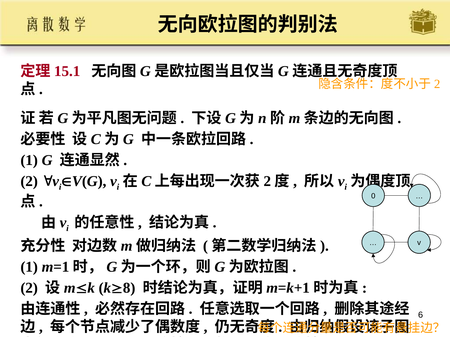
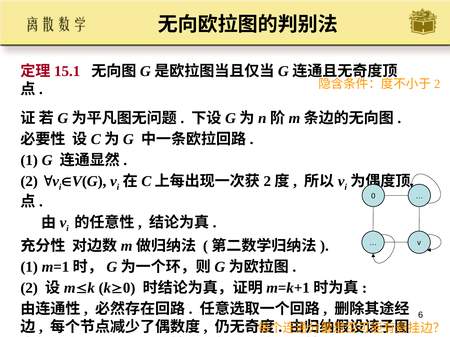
8: 8 -> 0 (129, 288)
